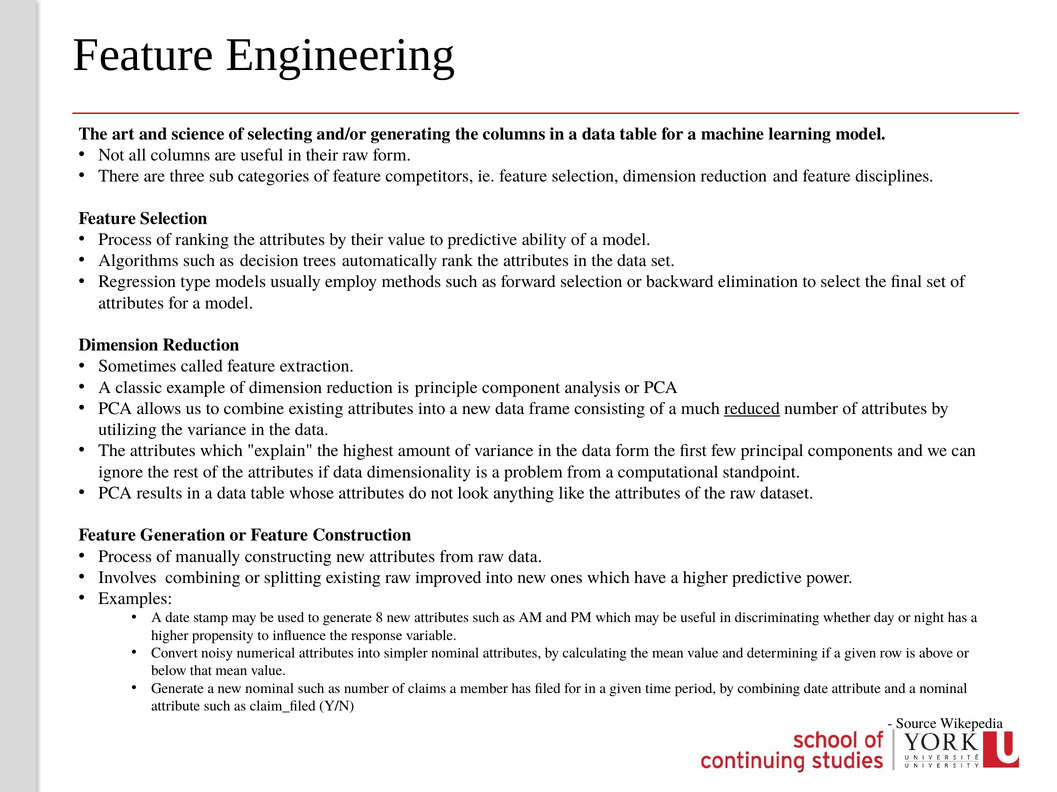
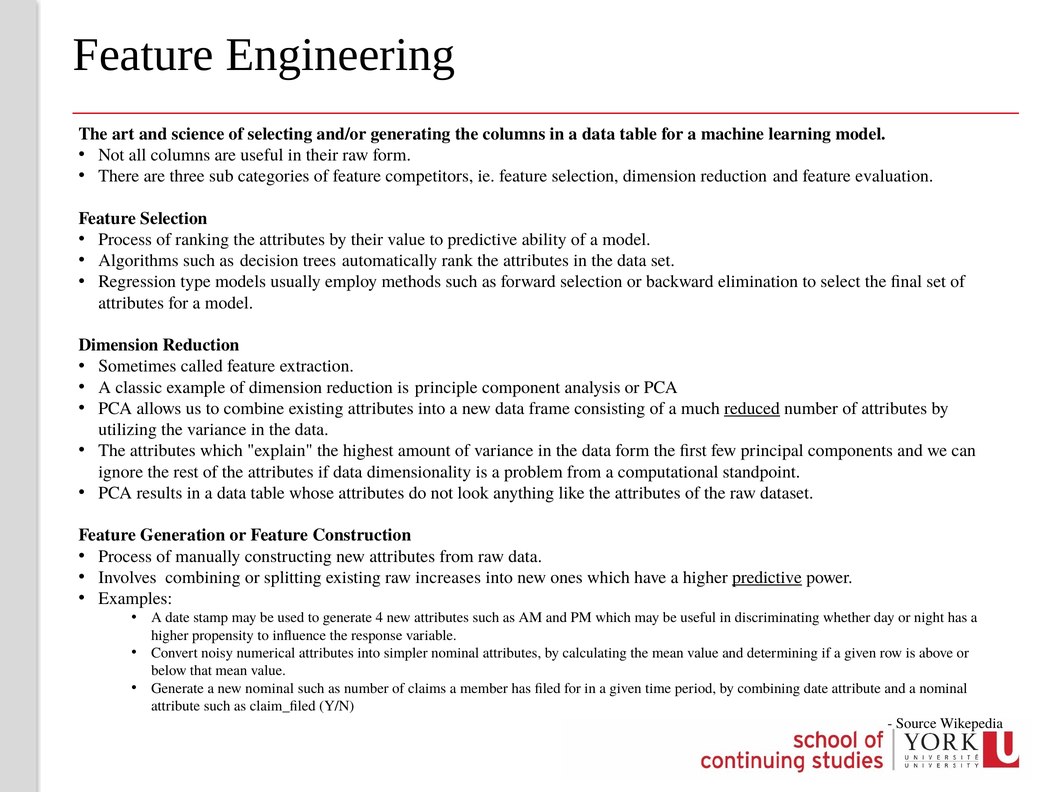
disciplines: disciplines -> evaluation (894, 176)
improved: improved -> increases (448, 578)
predictive underline: none -> present (767, 578)
8: 8 -> 4 (379, 618)
